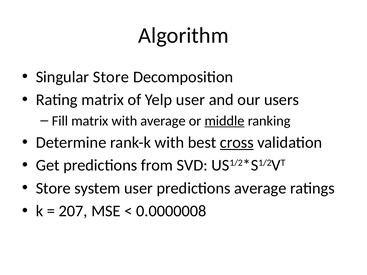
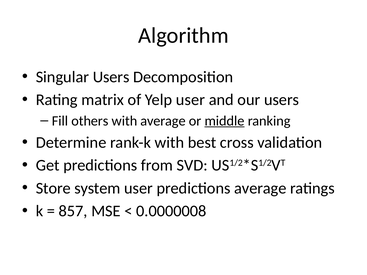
Singular Store: Store -> Users (111, 77)
Fill matrix: matrix -> others (90, 121)
cross underline: present -> none (237, 143)
207: 207 -> 857 (73, 211)
